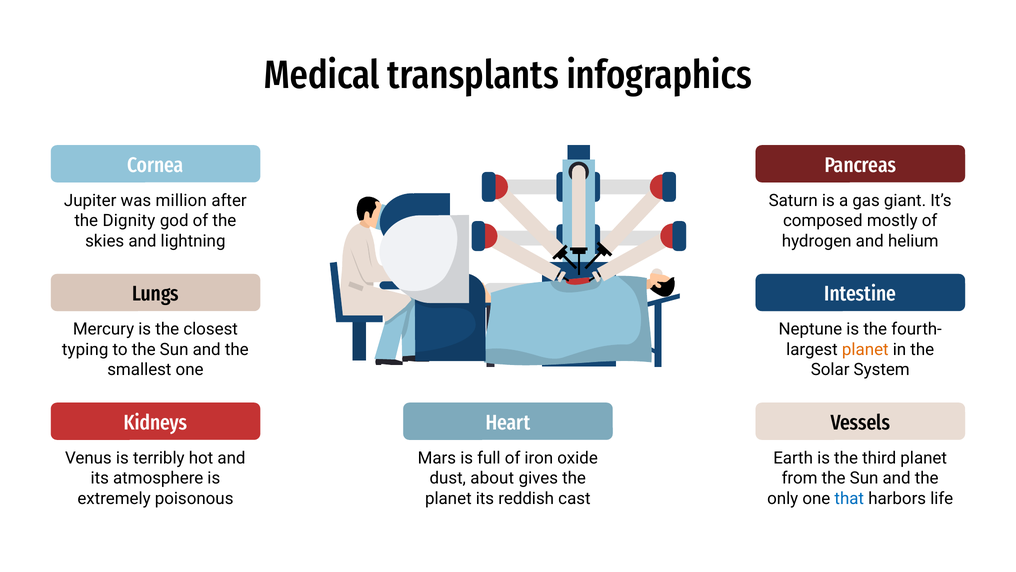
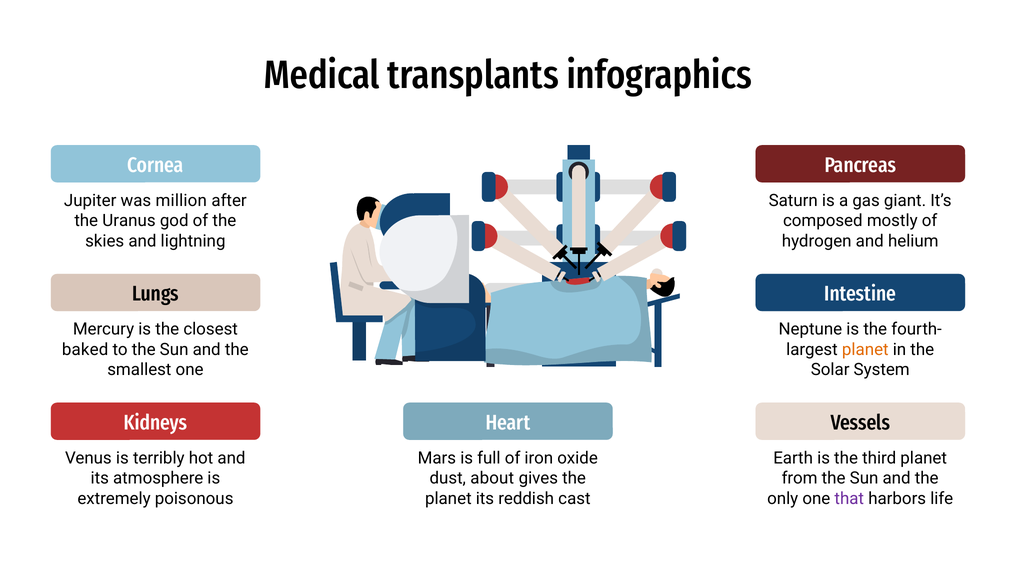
Dignity: Dignity -> Uranus (129, 221)
typing: typing -> baked (85, 349)
that colour: blue -> purple (849, 498)
